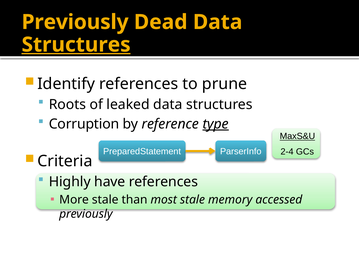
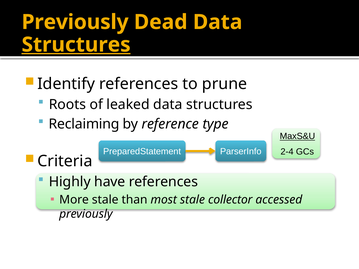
Corruption: Corruption -> Reclaiming (84, 124)
type underline: present -> none (216, 124)
memory: memory -> collector (230, 200)
